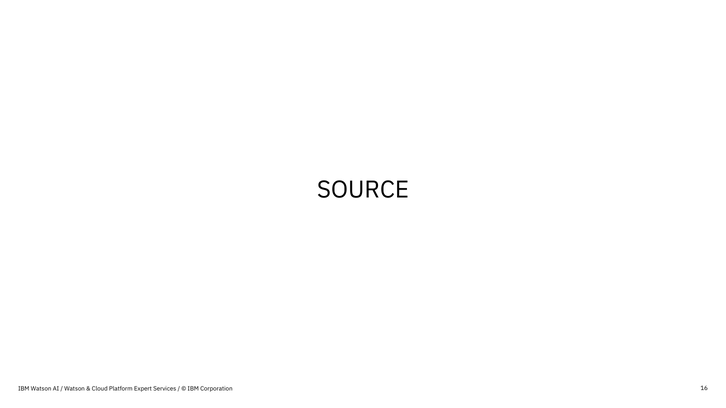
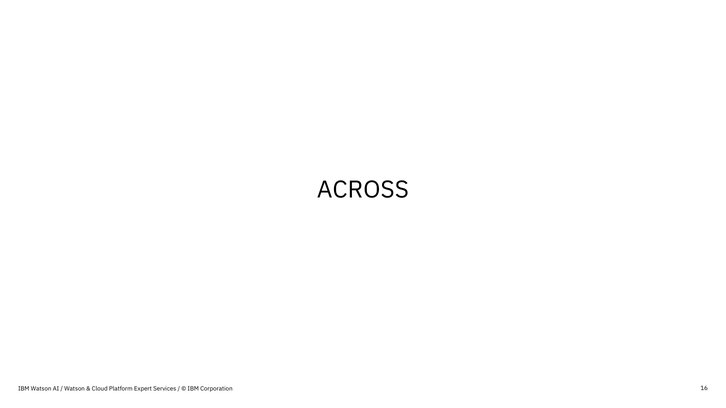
SOURCE: SOURCE -> ACROSS (363, 190)
